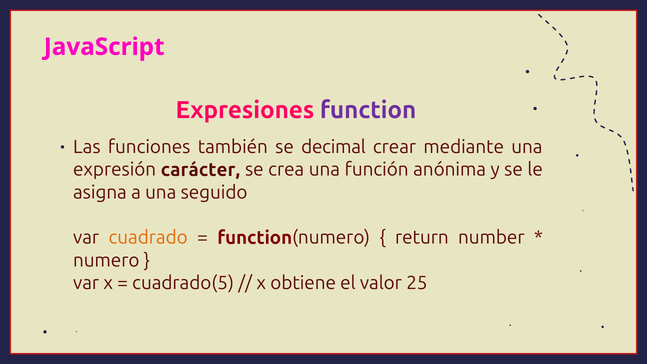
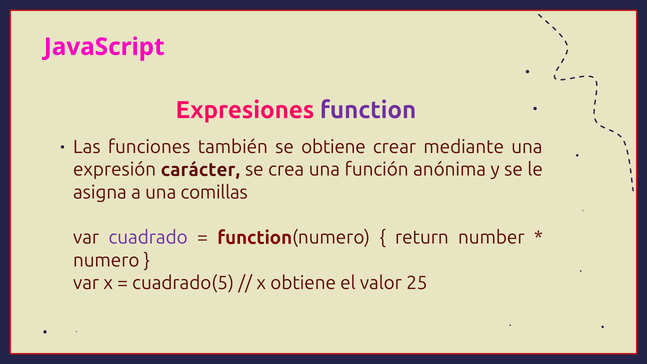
se decimal: decimal -> obtiene (333, 147)
seguido: seguido -> comillas (214, 192)
cuadrado colour: orange -> purple (148, 238)
